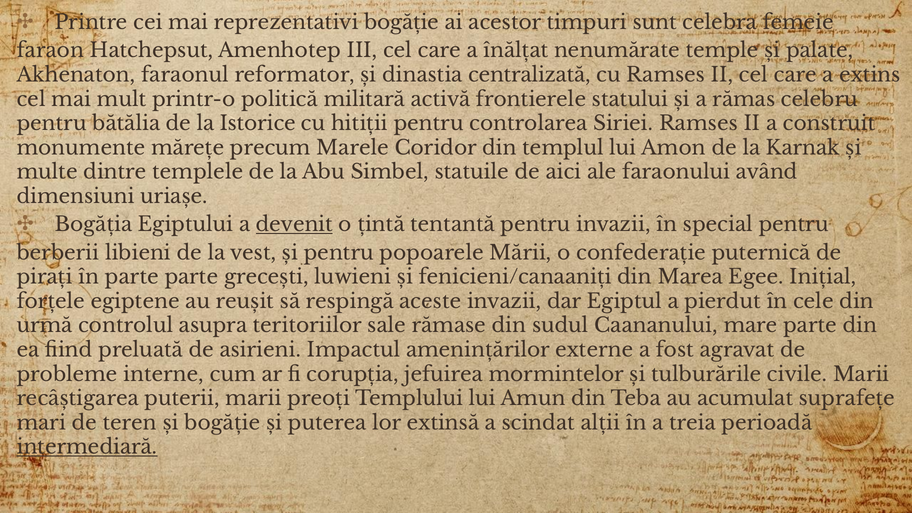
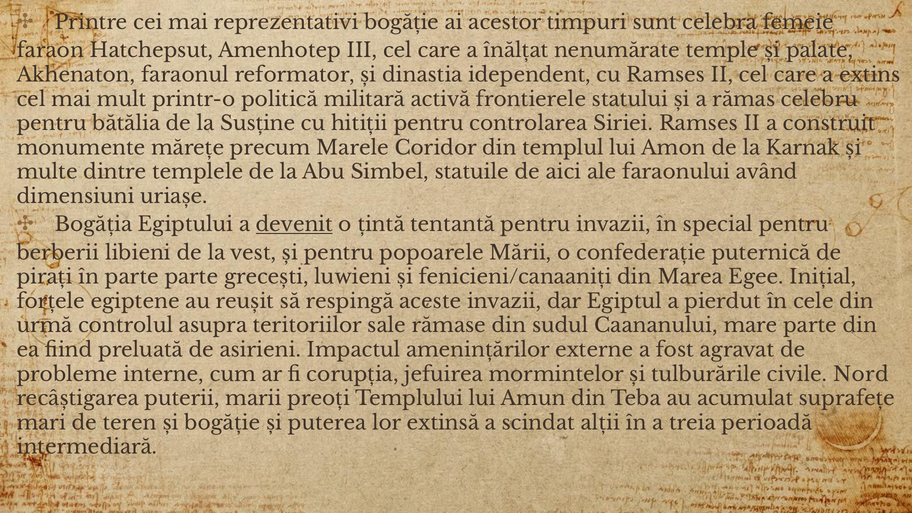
centralizată: centralizată -> idependent (529, 75)
Istorice: Istorice -> Susține (258, 124)
civile Marii: Marii -> Nord (861, 374)
intermediară underline: present -> none (87, 447)
